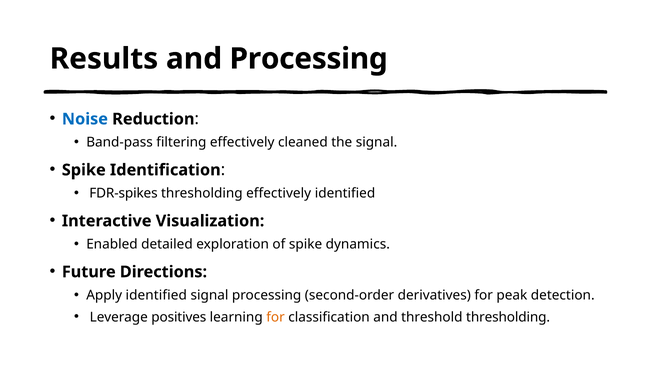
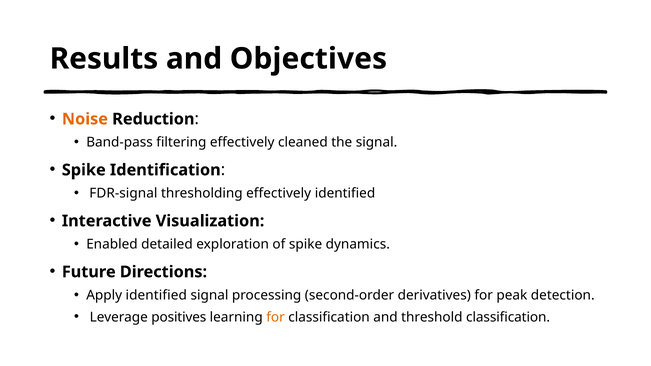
and Processing: Processing -> Objectives (308, 59)
Noise colour: blue -> orange (85, 119)
FDR-spikes: FDR-spikes -> FDR-signal (123, 193)
threshold thresholding: thresholding -> classification (508, 317)
